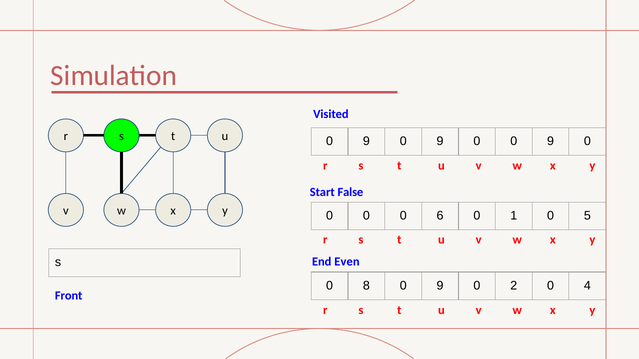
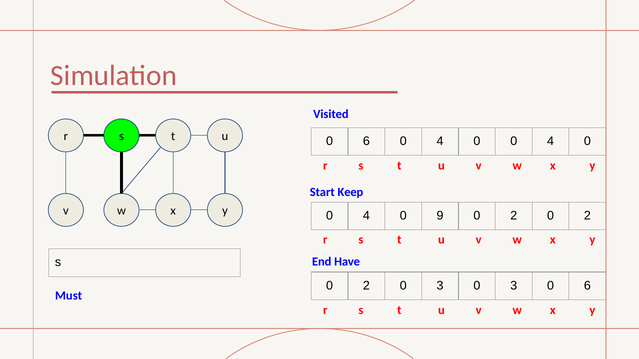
9: 9 -> 6 (366, 141)
9: 9 -> 4 (440, 141)
9: 9 -> 4 (551, 141)
False: False -> Keep (350, 193)
0: 0 -> 4 (366, 216)
6: 6 -> 9 (440, 216)
1: 1 -> 2 (514, 216)
5: 5 -> 2 (587, 216)
Even: Even -> Have (347, 262)
8: 8 -> 2 (366, 286)
9: 9 -> 3 (440, 286)
2: 2 -> 3 (514, 286)
4: 4 -> 6 (587, 286)
Front: Front -> Must (69, 296)
